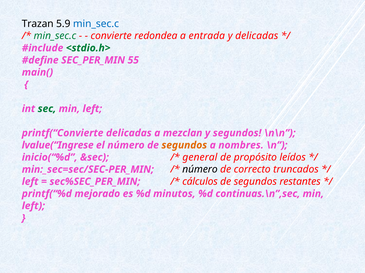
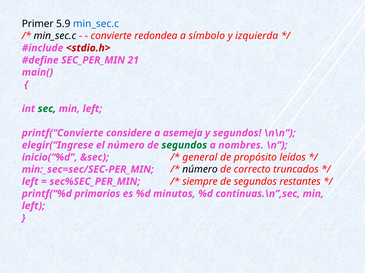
Trazan: Trazan -> Primer (38, 24)
min_sec.c colour: green -> black (55, 36)
entrada: entrada -> símbolo (207, 36)
y delicadas: delicadas -> izquierda (257, 36)
<stdio.h> colour: green -> red (88, 48)
55: 55 -> 21 (133, 60)
printf(“Convierte delicadas: delicadas -> considere (129, 133)
mezclan: mezclan -> asemeja (183, 133)
lvalue(“Ingrese: lvalue(“Ingrese -> elegir(“Ingrese (58, 146)
segundos colour: orange -> green (184, 146)
cálculos: cálculos -> siempre (200, 182)
mejorado: mejorado -> primarios (97, 194)
